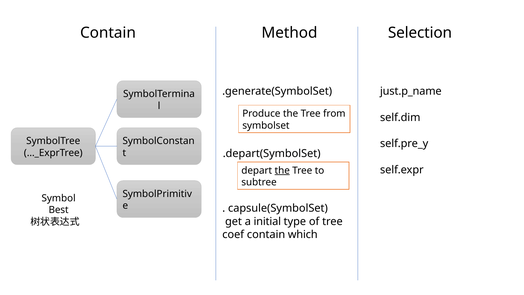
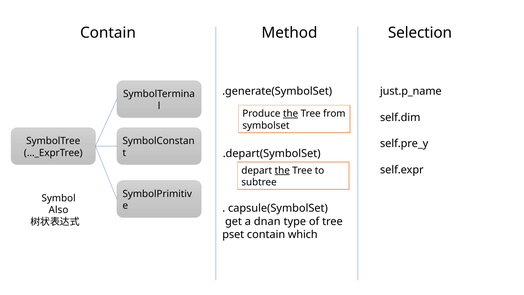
the underline: none -> present (291, 114)
Best: Best -> Also (59, 210)
initial: initial -> dnan (267, 221)
coef: coef -> pset (233, 234)
